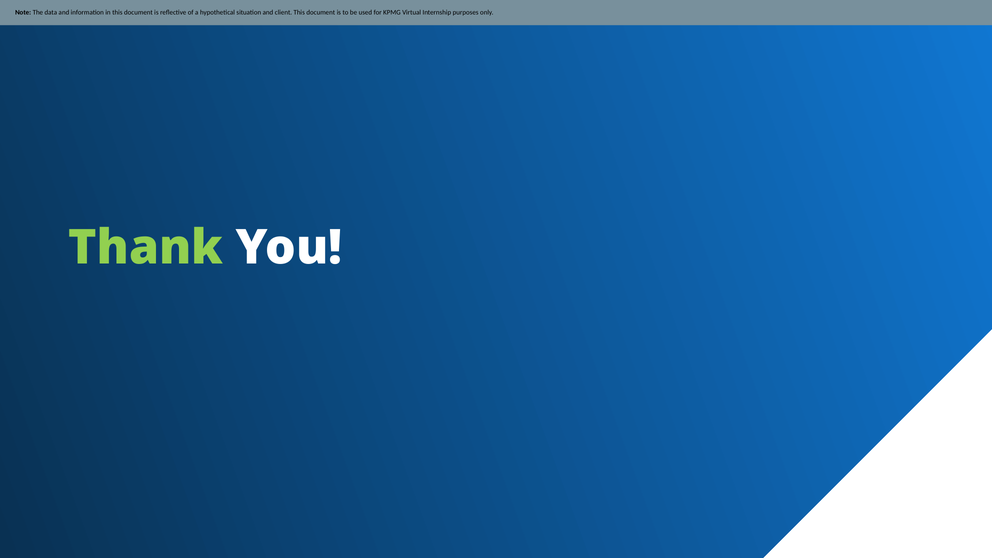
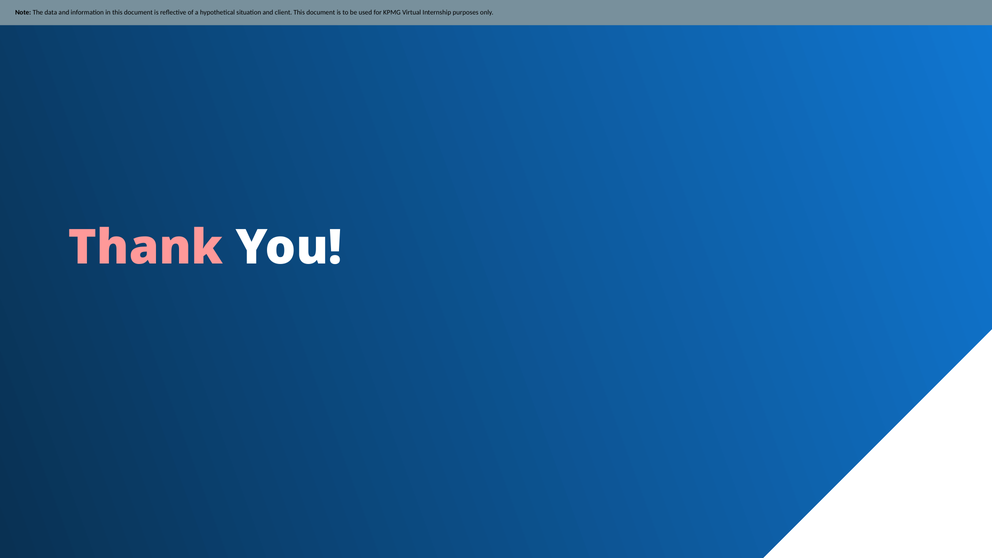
Thank colour: light green -> pink (146, 248)
